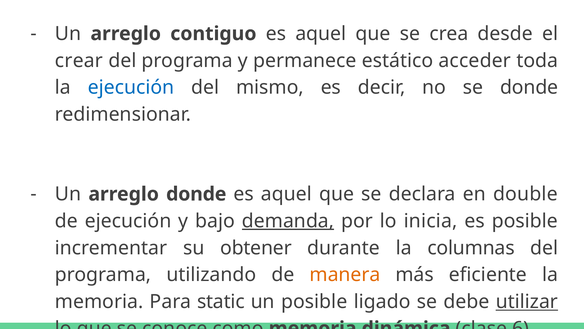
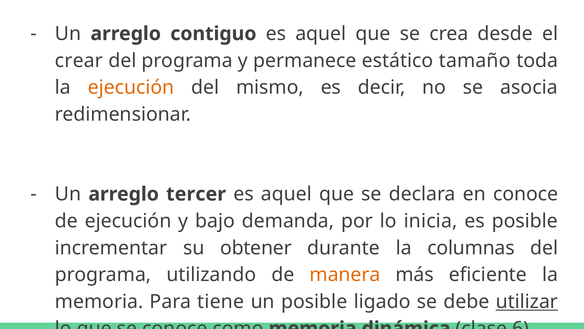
acceder: acceder -> tamaño (475, 60)
ejecución colour: blue -> orange (131, 87)
se donde: donde -> asocia (529, 87)
arreglo donde: donde -> tercer (196, 194)
en double: double -> conoce (526, 194)
demanda underline: present -> none (288, 221)
static: static -> tiene (221, 301)
